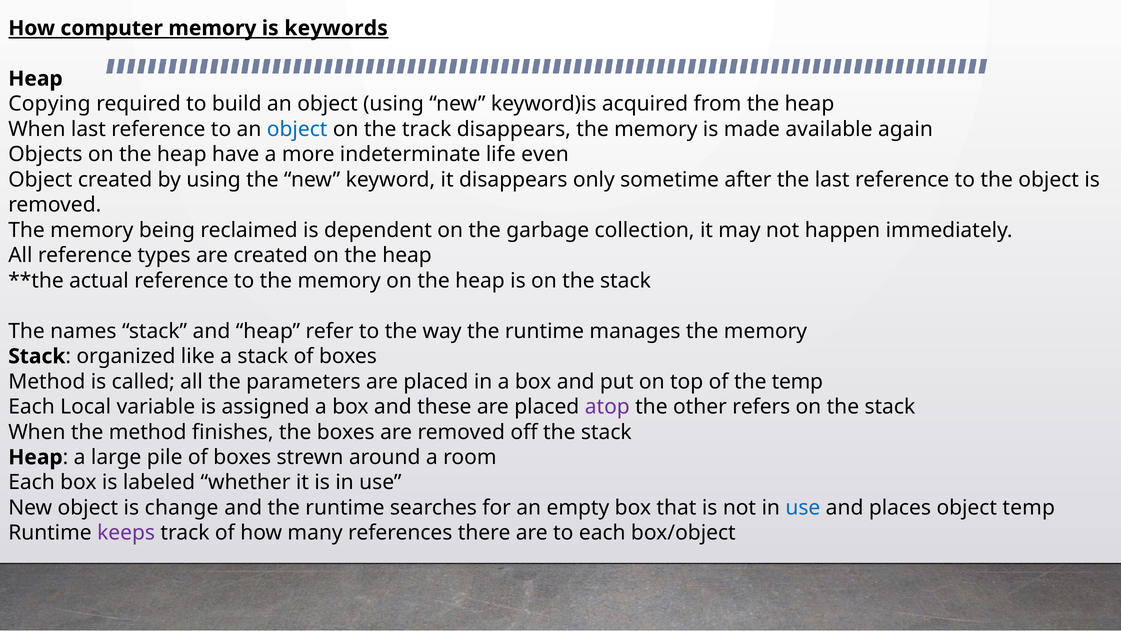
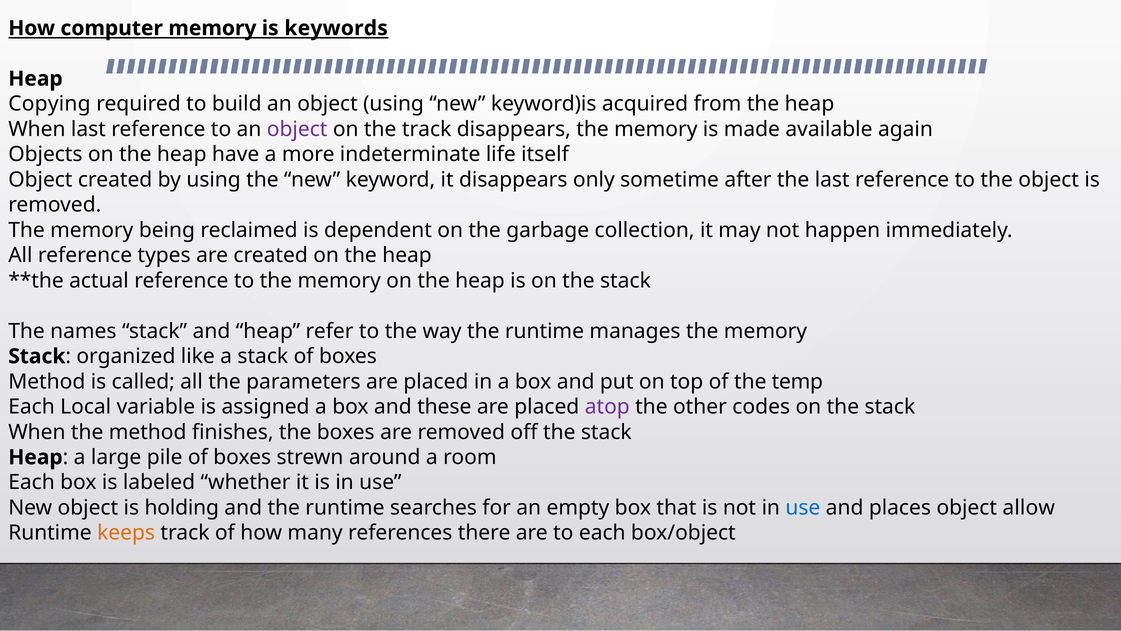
object colour: blue -> purple (297, 129)
even: even -> itself (545, 154)
refers: refers -> codes (761, 407)
change: change -> holding (182, 507)
object temp: temp -> allow (1029, 507)
keeps colour: purple -> orange (126, 533)
